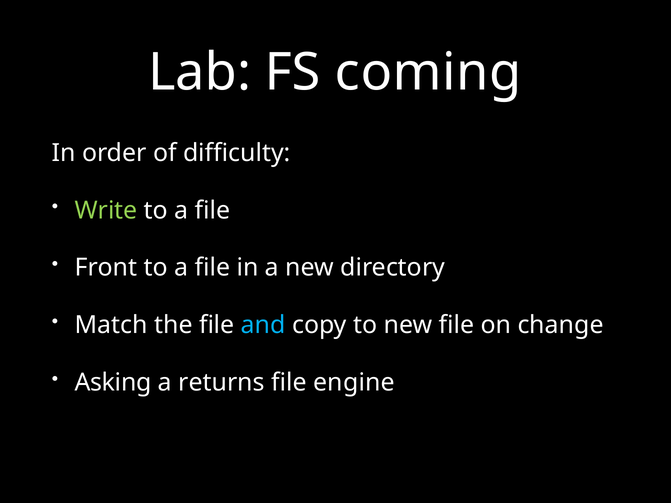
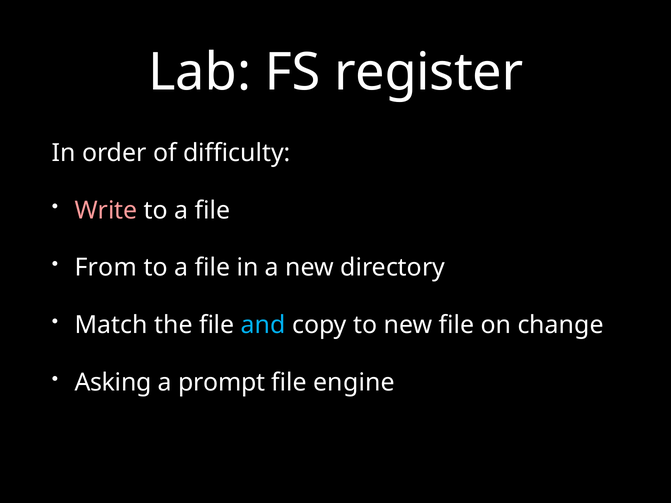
coming: coming -> register (429, 72)
Write colour: light green -> pink (106, 210)
Front: Front -> From (106, 268)
returns: returns -> prompt (222, 383)
